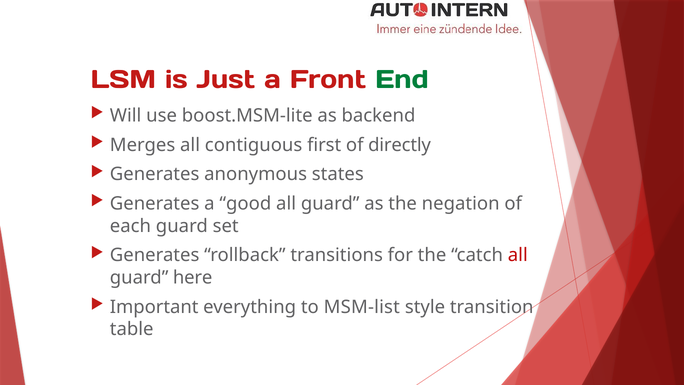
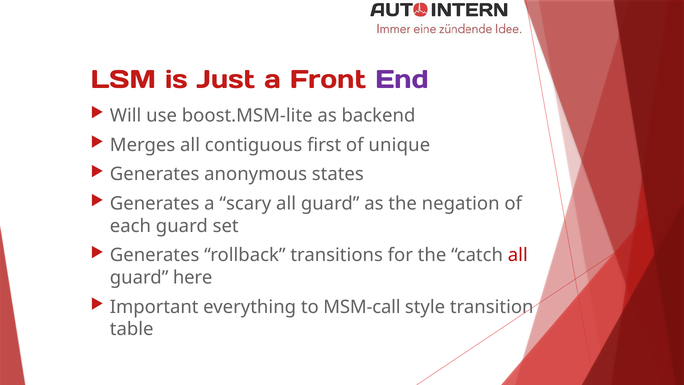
End colour: green -> purple (402, 80)
directly: directly -> unique (399, 145)
good: good -> scary (245, 204)
MSM-list: MSM-list -> MSM-call (362, 307)
